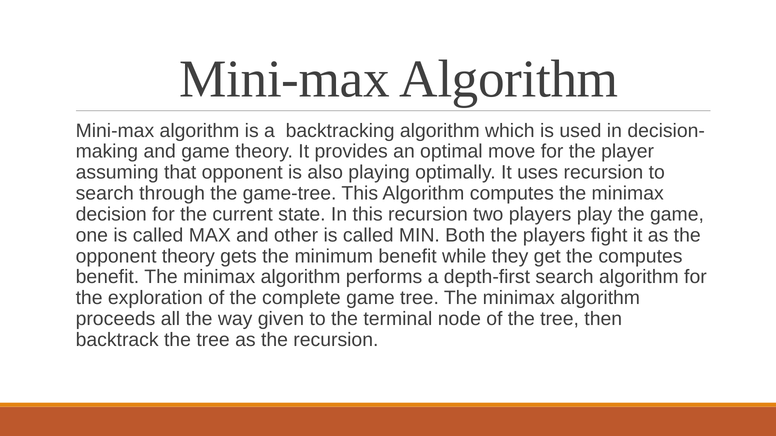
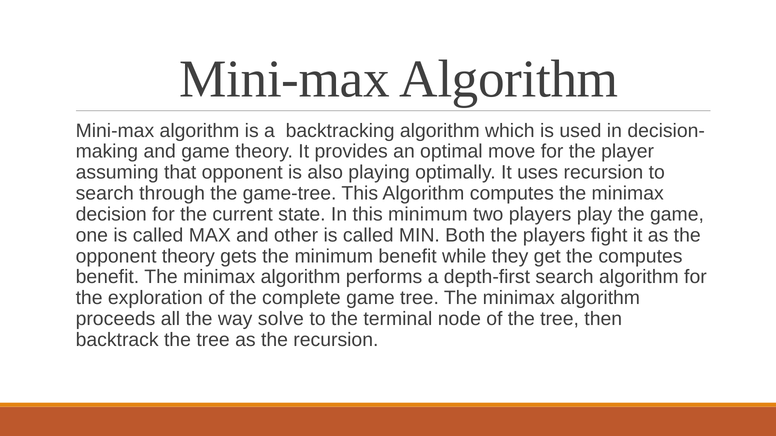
this recursion: recursion -> minimum (428, 215)
given: given -> solve (281, 319)
